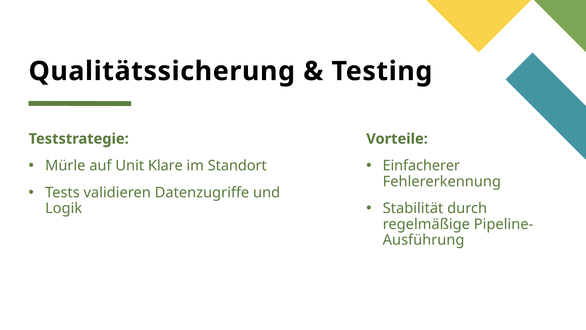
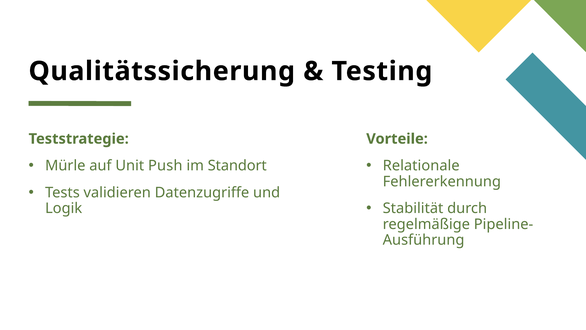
Klare: Klare -> Push (165, 165)
Einfacherer: Einfacherer -> Relationale (421, 165)
